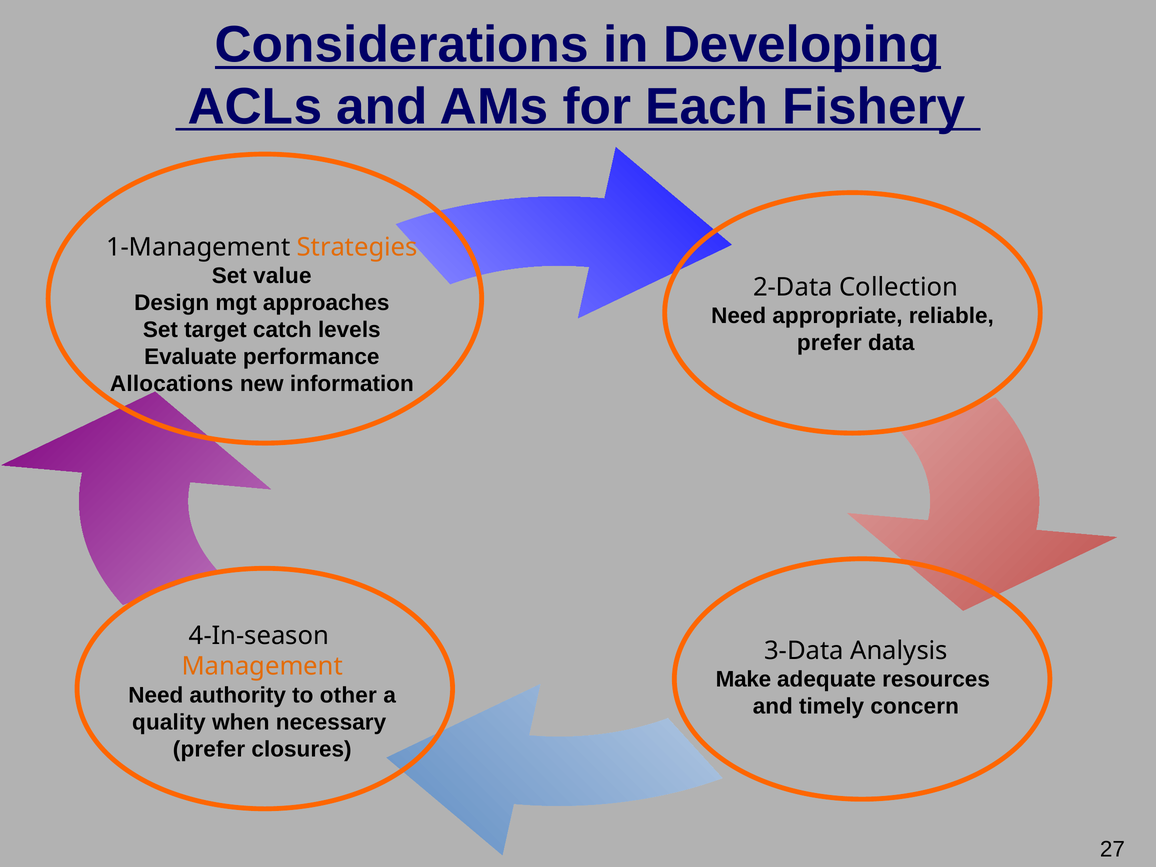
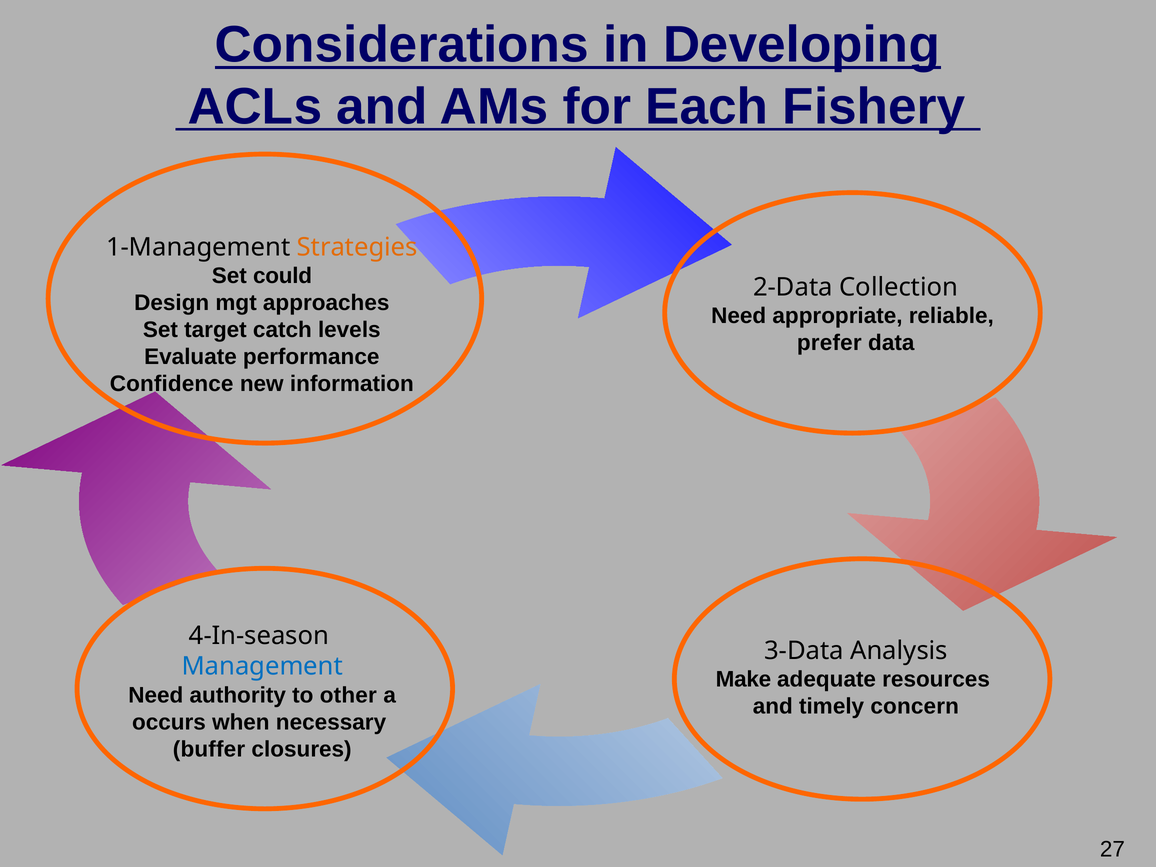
value: value -> could (283, 276)
Allocations: Allocations -> Confidence (172, 384)
Management colour: orange -> blue (262, 666)
quality: quality -> occurs (169, 722)
prefer: prefer -> buffer (209, 749)
